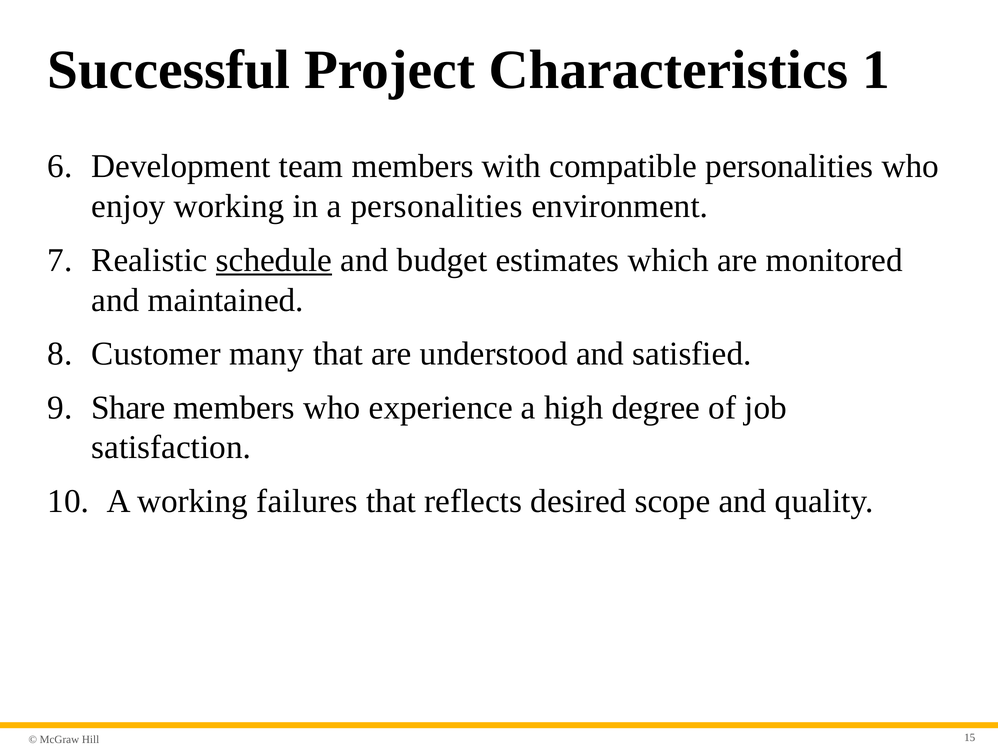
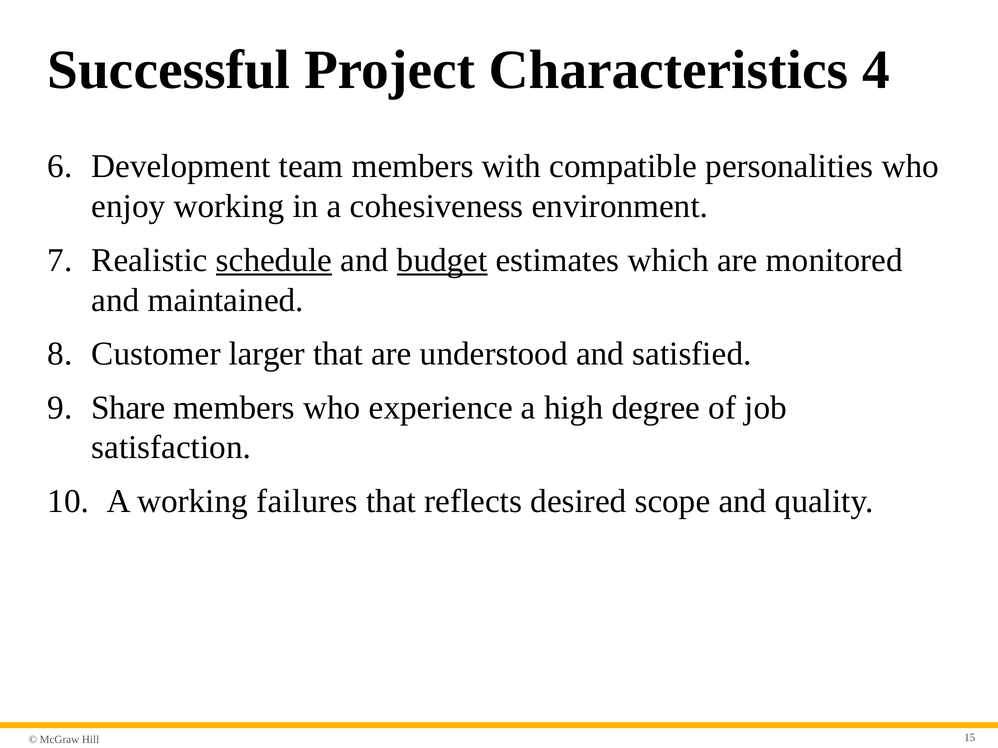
1: 1 -> 4 (876, 70)
a personalities: personalities -> cohesiveness (437, 207)
budget underline: none -> present (442, 260)
many: many -> larger (267, 354)
